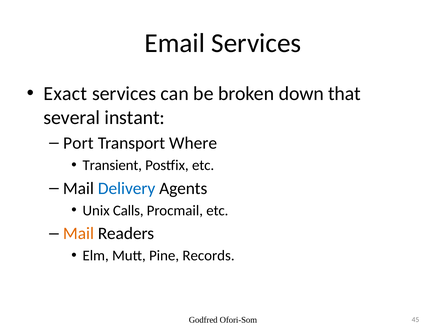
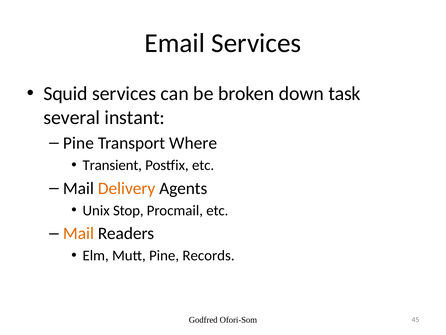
Exact: Exact -> Squid (66, 94)
that: that -> task (345, 94)
Port: Port -> Pine (78, 143)
Delivery colour: blue -> orange (127, 188)
Calls: Calls -> Stop (128, 210)
